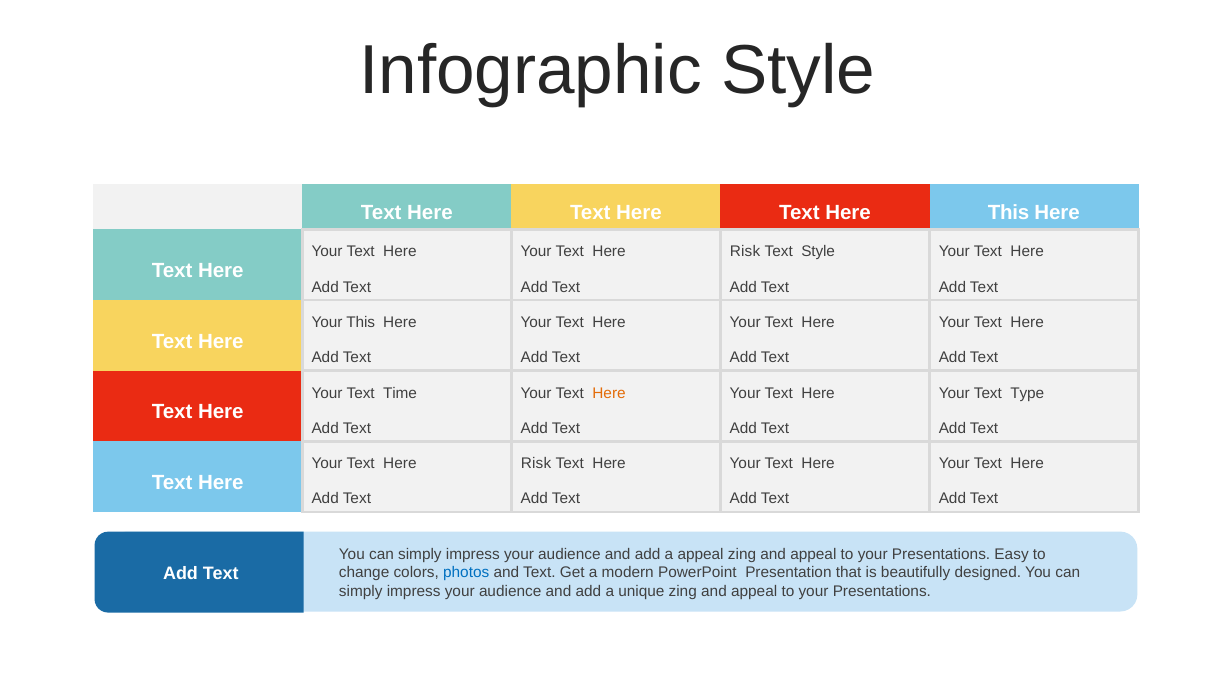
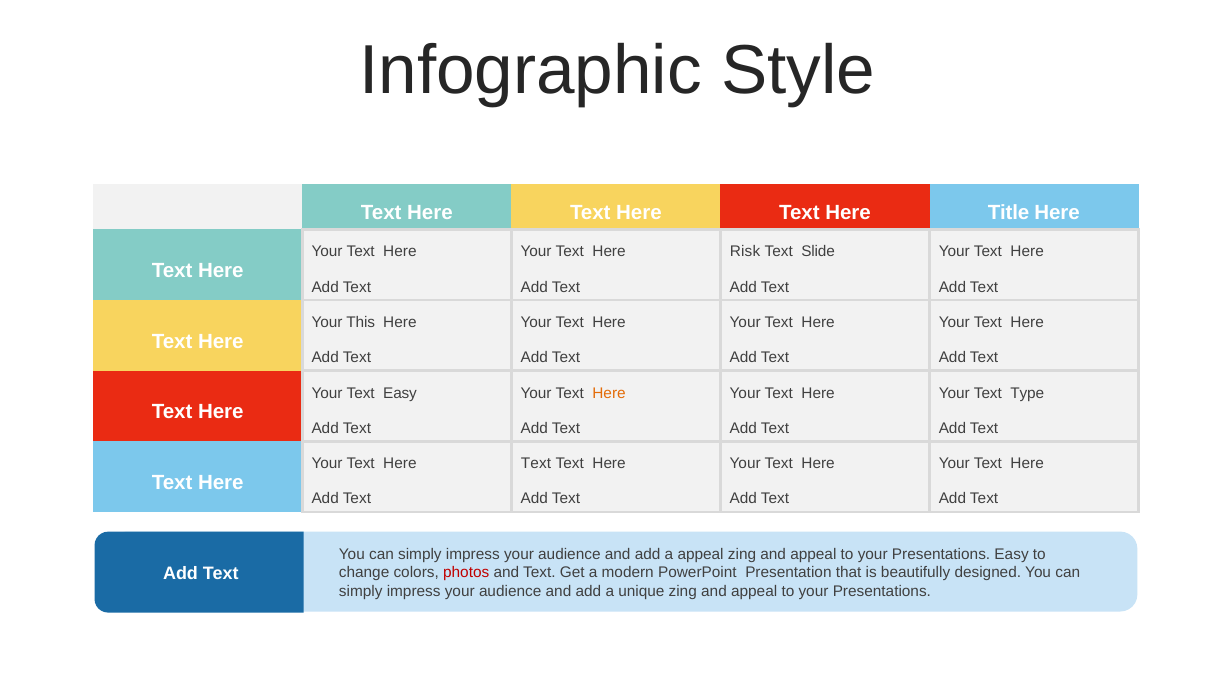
Here This: This -> Title (1009, 213)
Text Style: Style -> Slide (818, 252)
Text Time: Time -> Easy (400, 393)
Risk: Risk -> Text (536, 464)
photos colour: blue -> red (466, 573)
